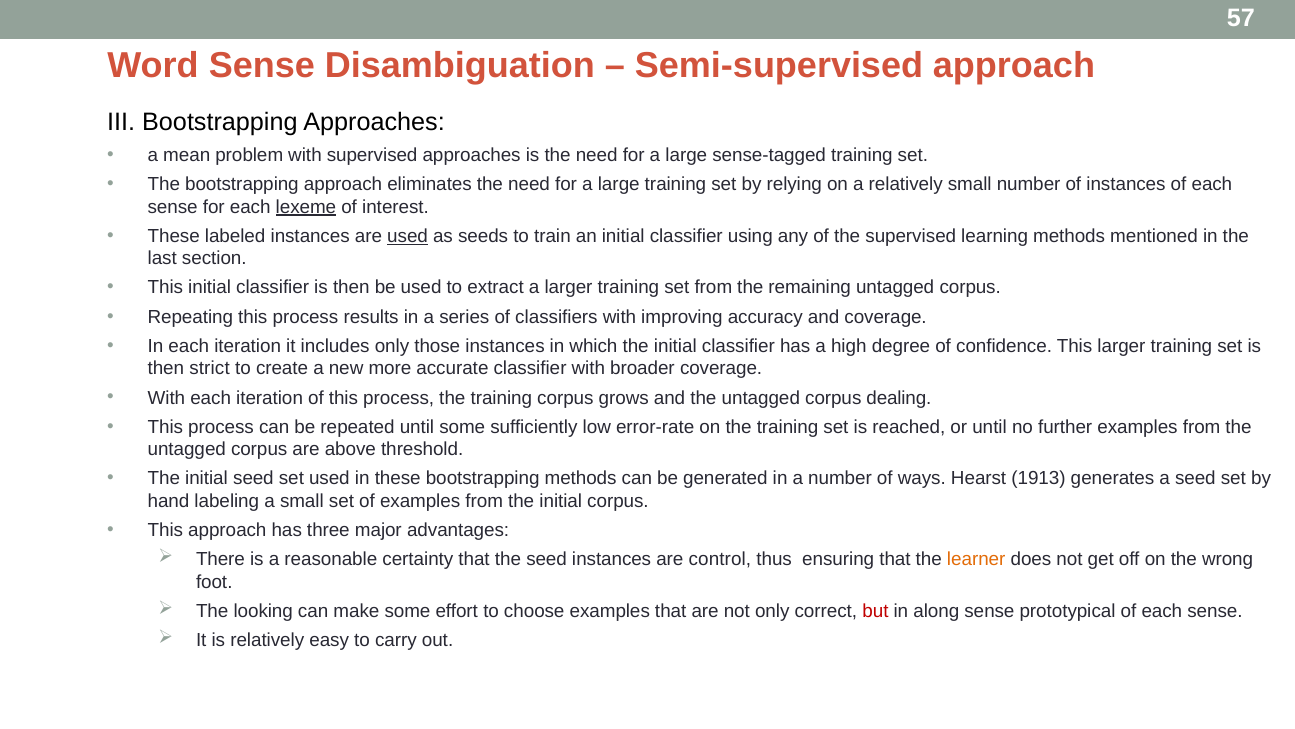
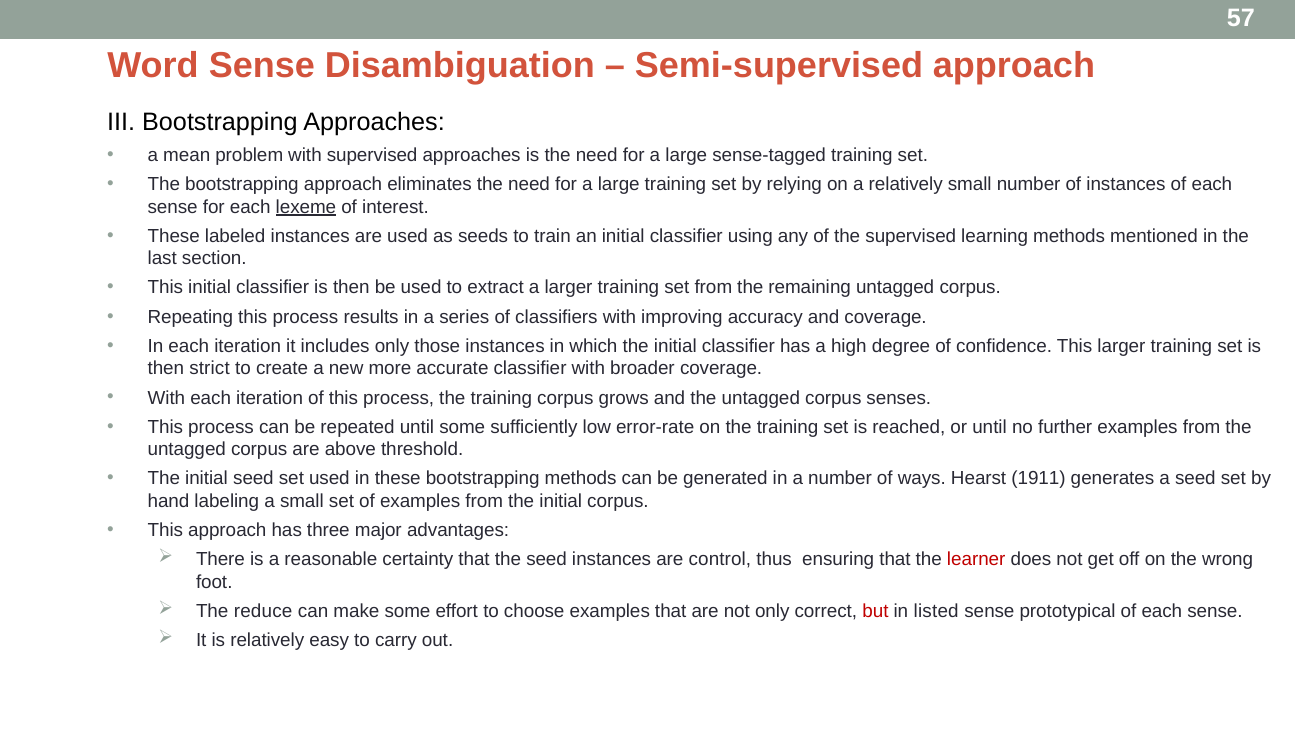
used underline: present -> none (408, 236)
dealing: dealing -> senses (899, 398)
1913: 1913 -> 1911 (1039, 478)
learner colour: orange -> red (976, 559)
looking: looking -> reduce (263, 611)
along: along -> listed (936, 611)
